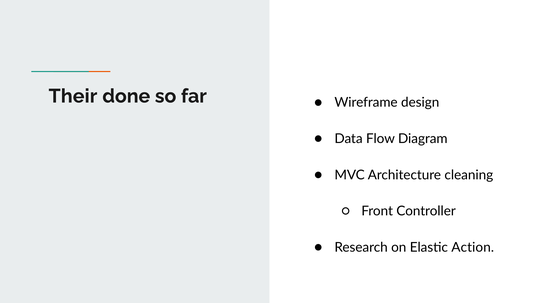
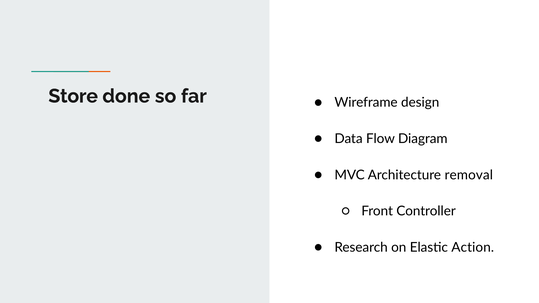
Their: Their -> Store (73, 96)
cleaning: cleaning -> removal (469, 175)
